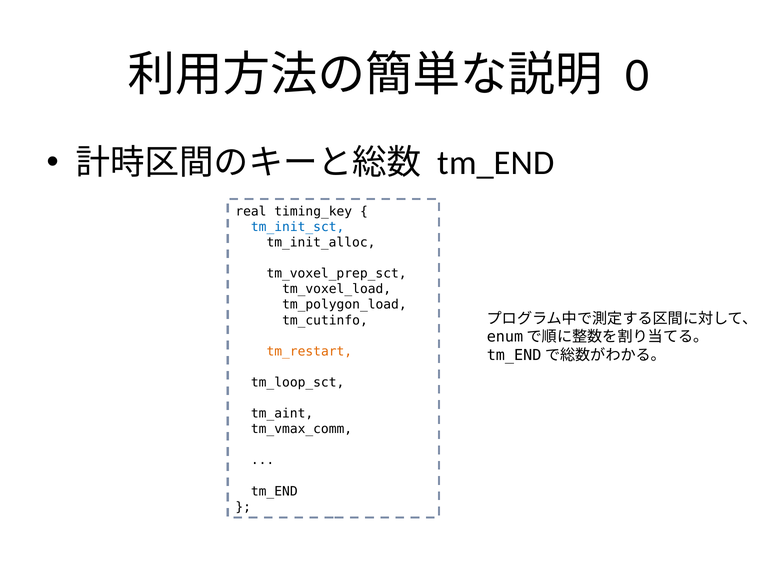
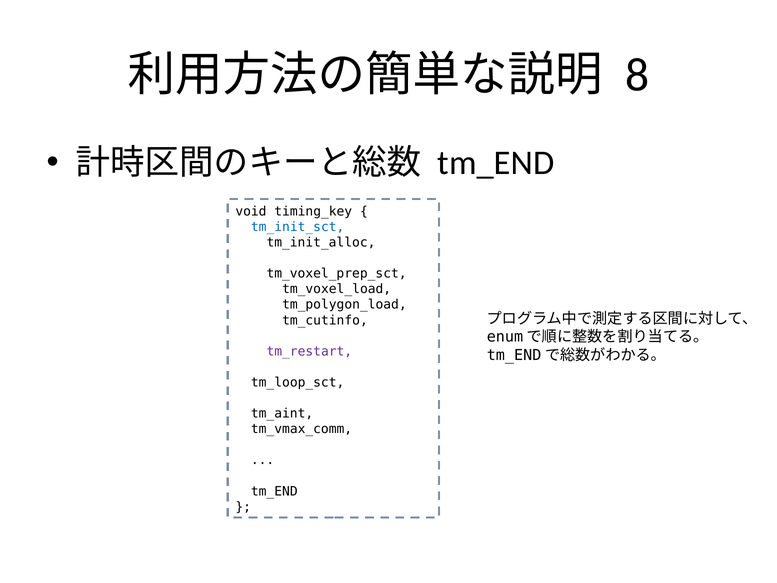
0: 0 -> 8 (637, 75)
real: real -> void (251, 211)
tm_restart colour: orange -> purple (309, 351)
